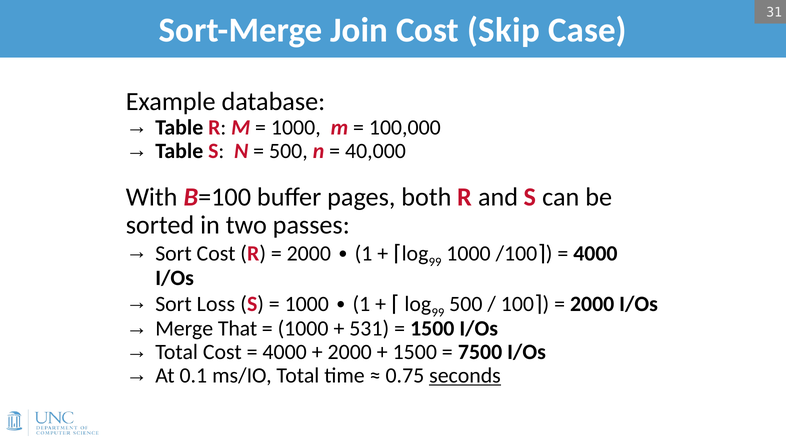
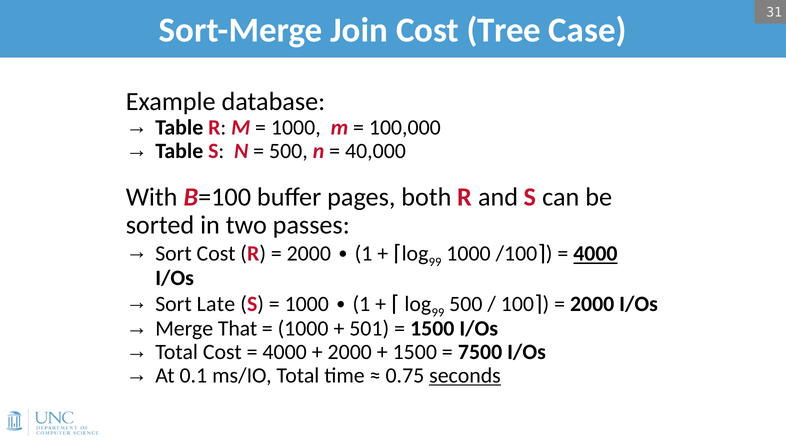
Skip: Skip -> Tree (504, 30)
4000 underline: none -> present (595, 254)
Loss: Loss -> Late (216, 304)
531: 531 -> 501 (369, 329)
